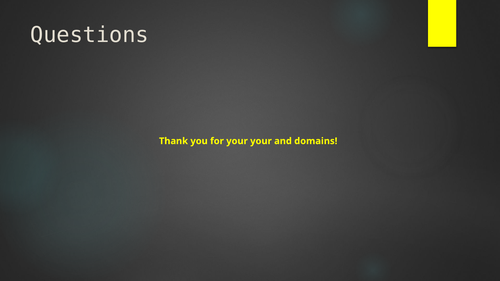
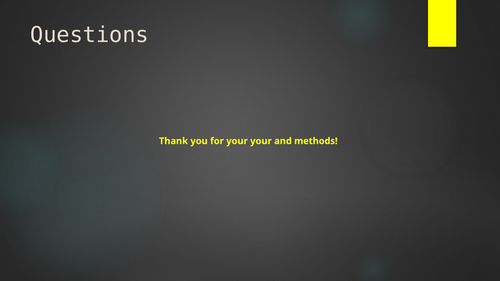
domains: domains -> methods (316, 141)
